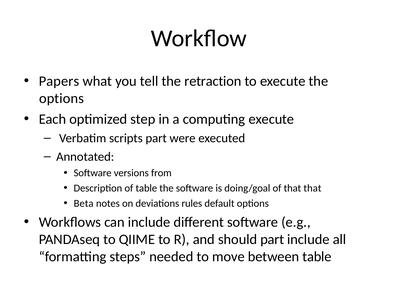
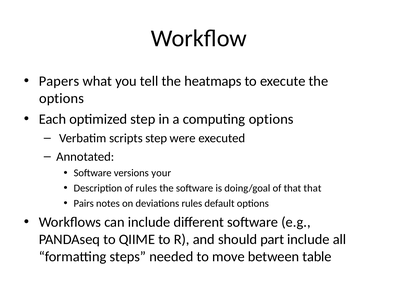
retraction: retraction -> heatmaps (213, 81)
computing execute: execute -> options (271, 119)
scripts part: part -> step (156, 139)
from: from -> your (161, 173)
of table: table -> rules (146, 189)
Beta: Beta -> Pairs (84, 204)
